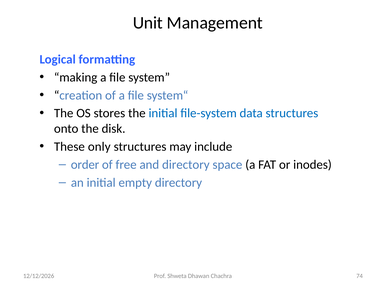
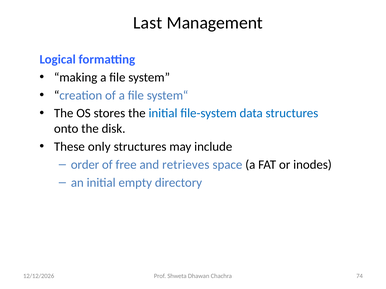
Unit: Unit -> Last (148, 23)
and directory: directory -> retrieves (186, 165)
